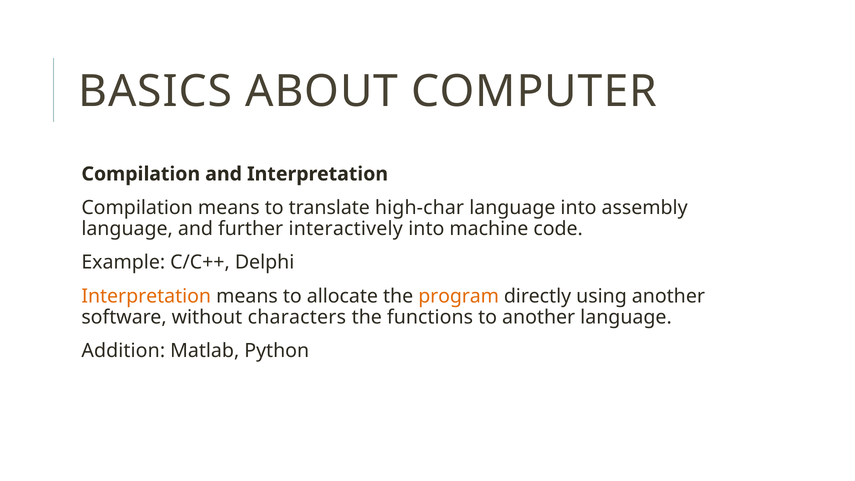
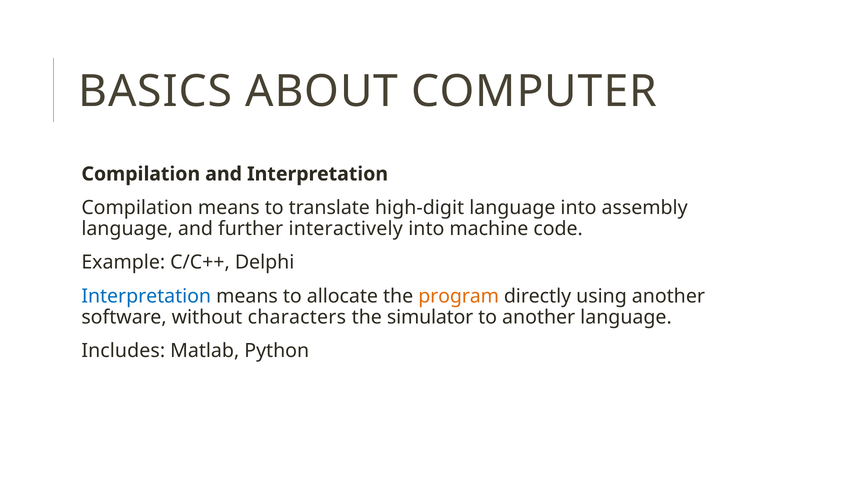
high-char: high-char -> high-digit (420, 208)
Interpretation colour: orange -> blue (146, 296)
functions: functions -> simulator (430, 317)
Addition: Addition -> Includes (123, 351)
